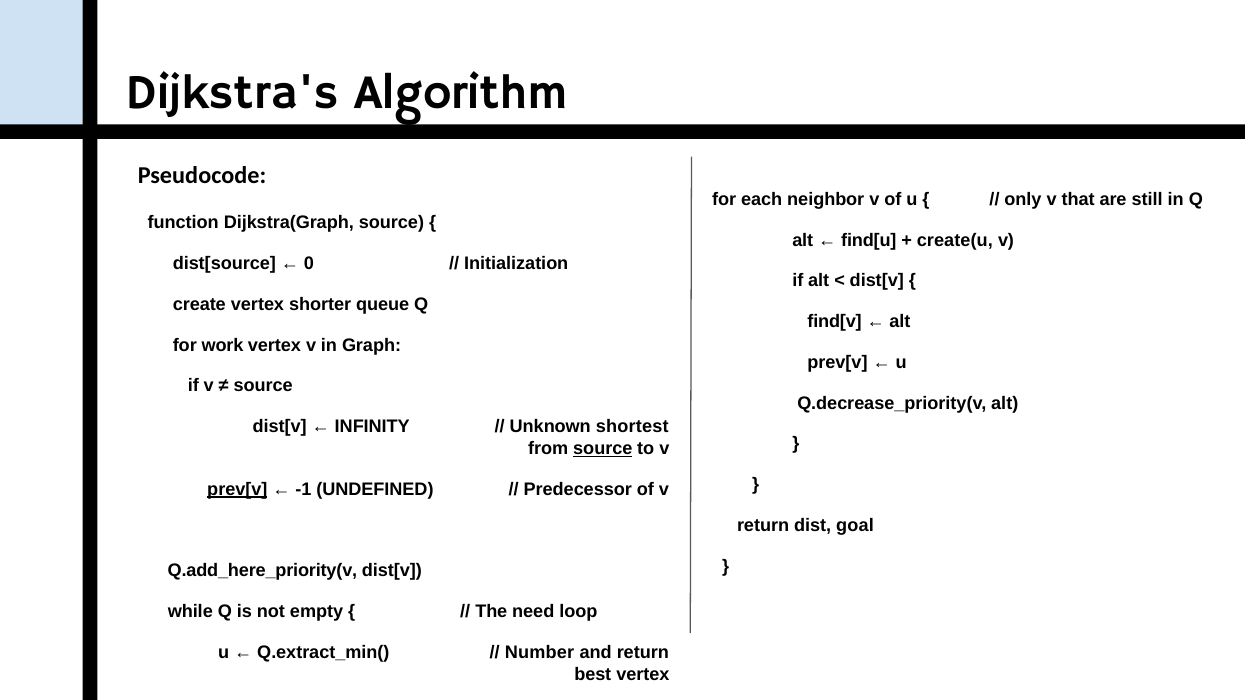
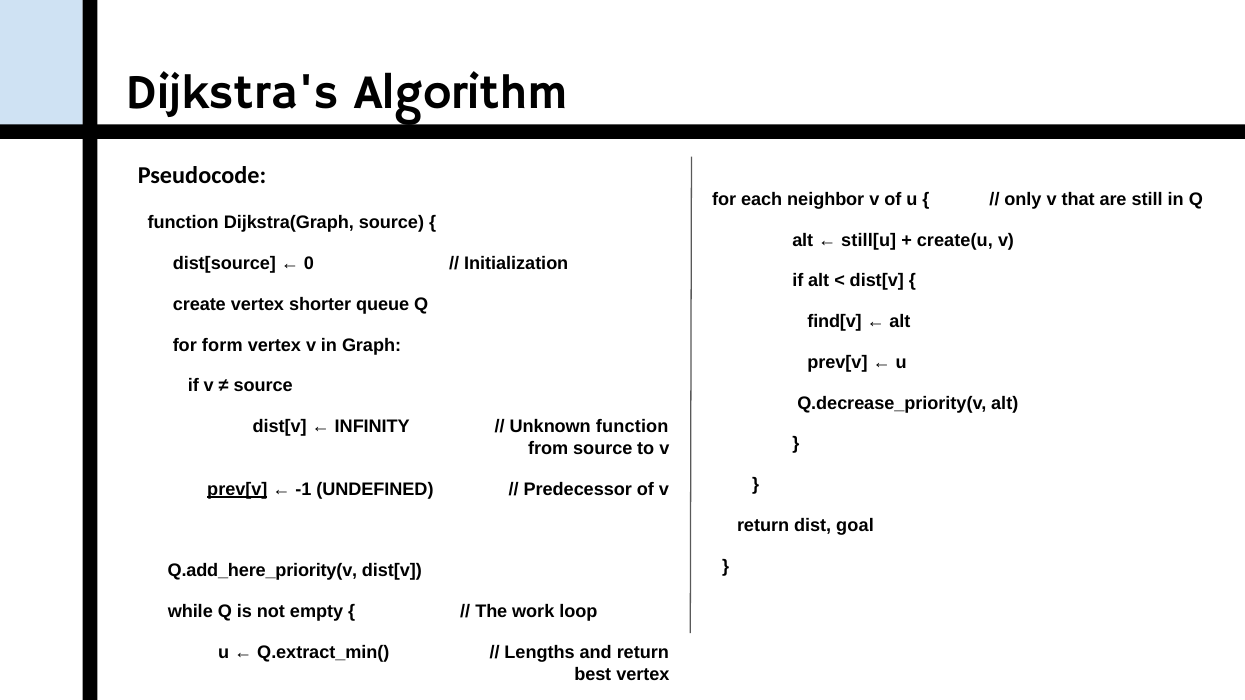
find[u: find[u -> still[u (869, 240)
work: work -> form (222, 345)
Unknown shortest: shortest -> function (632, 427)
source underline: present -> none (603, 449)
need: need -> work (533, 612)
Number: Number -> Lengths (540, 653)
